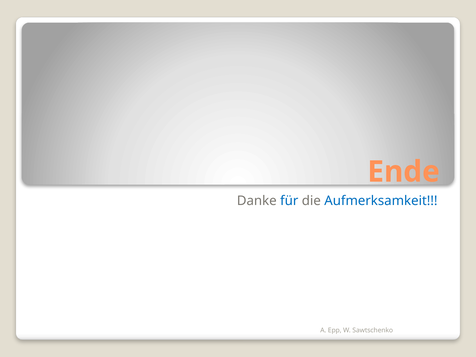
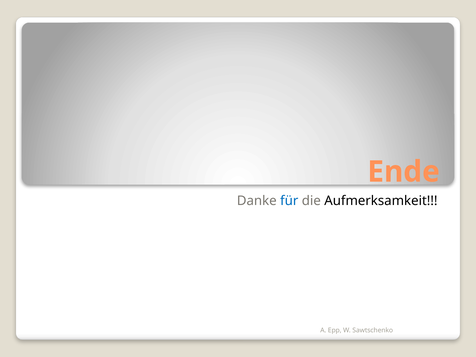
Aufmerksamkeit colour: blue -> black (381, 201)
